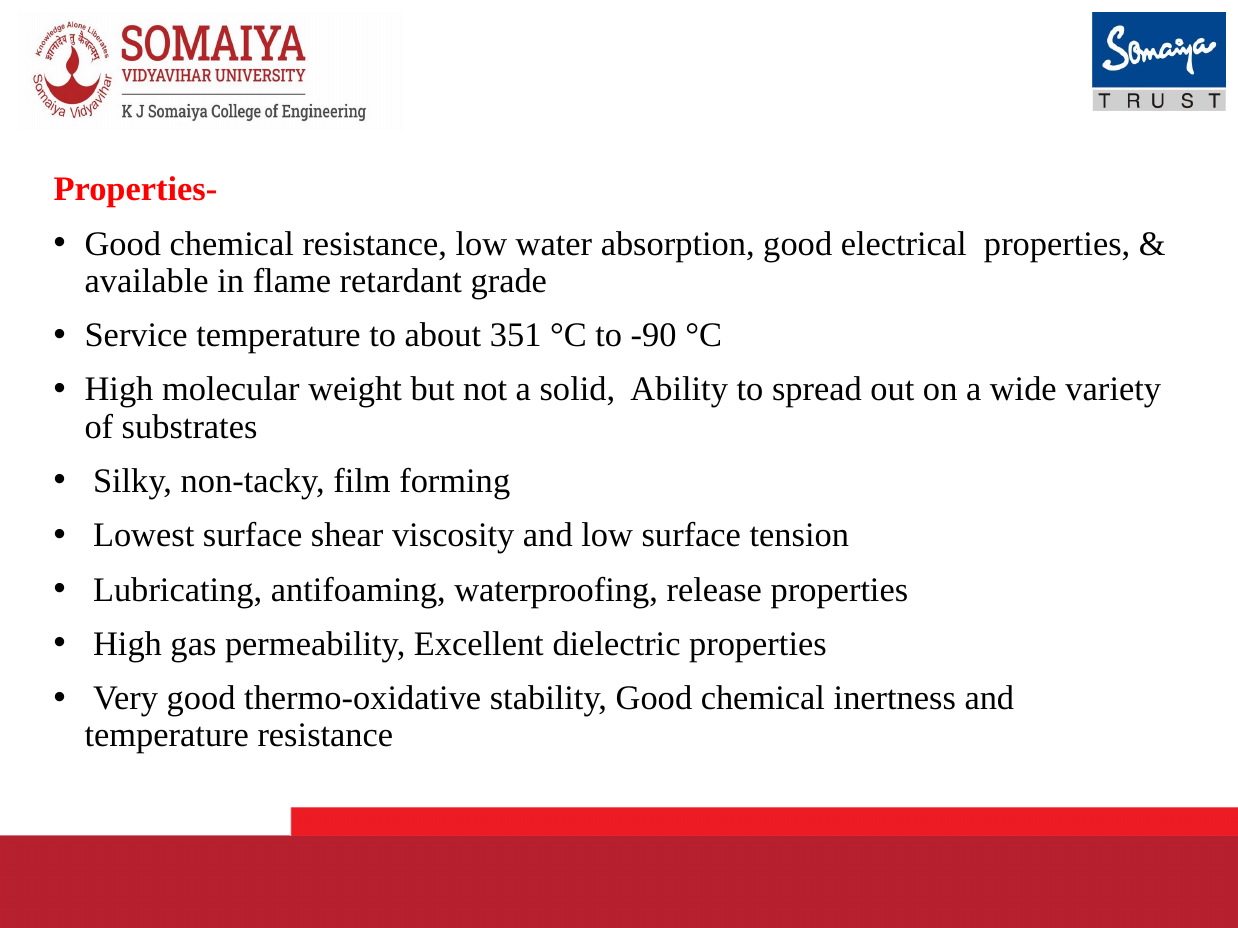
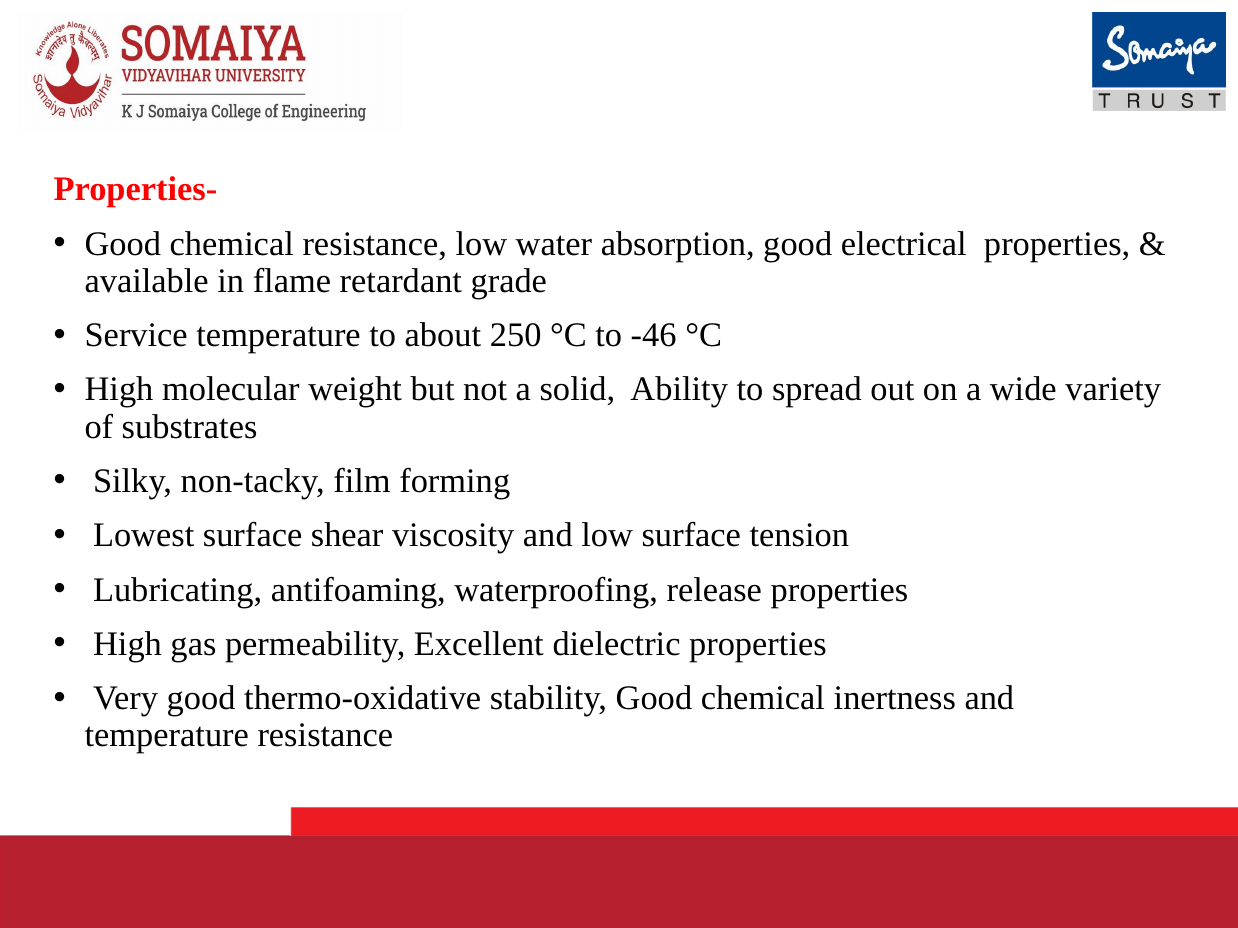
351: 351 -> 250 (516, 335)
-90: -90 -> -46 (654, 335)
